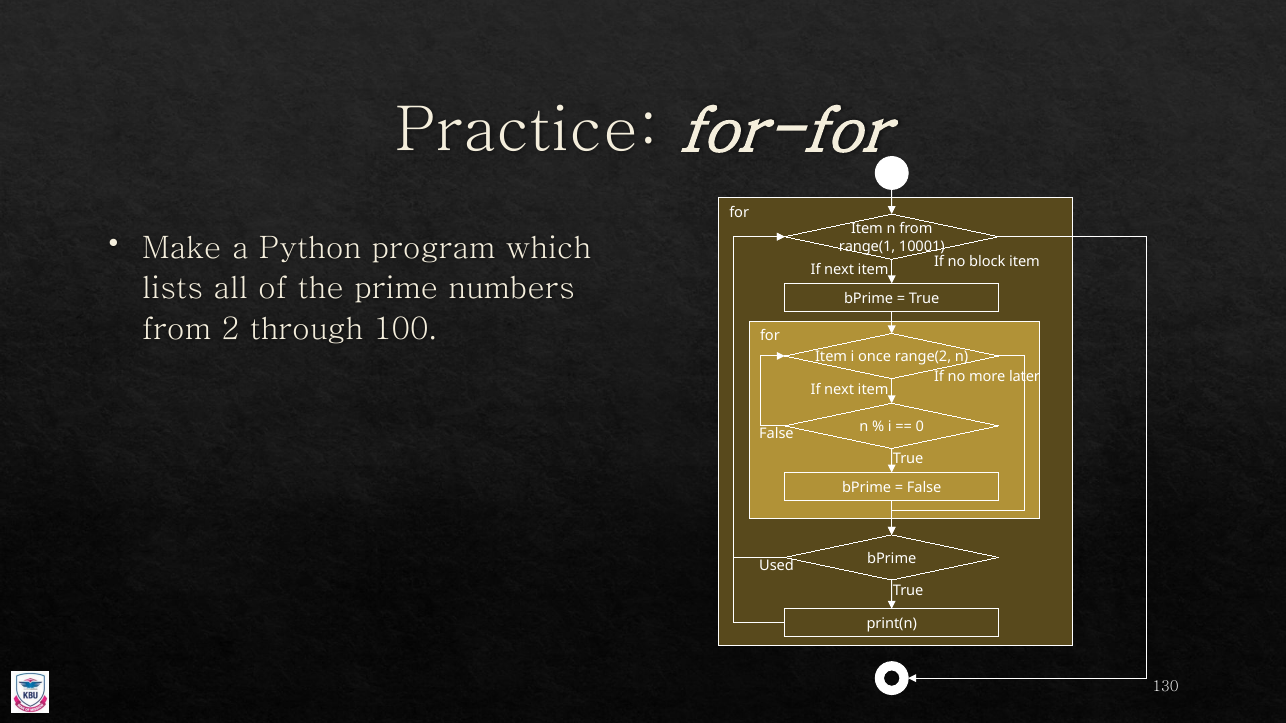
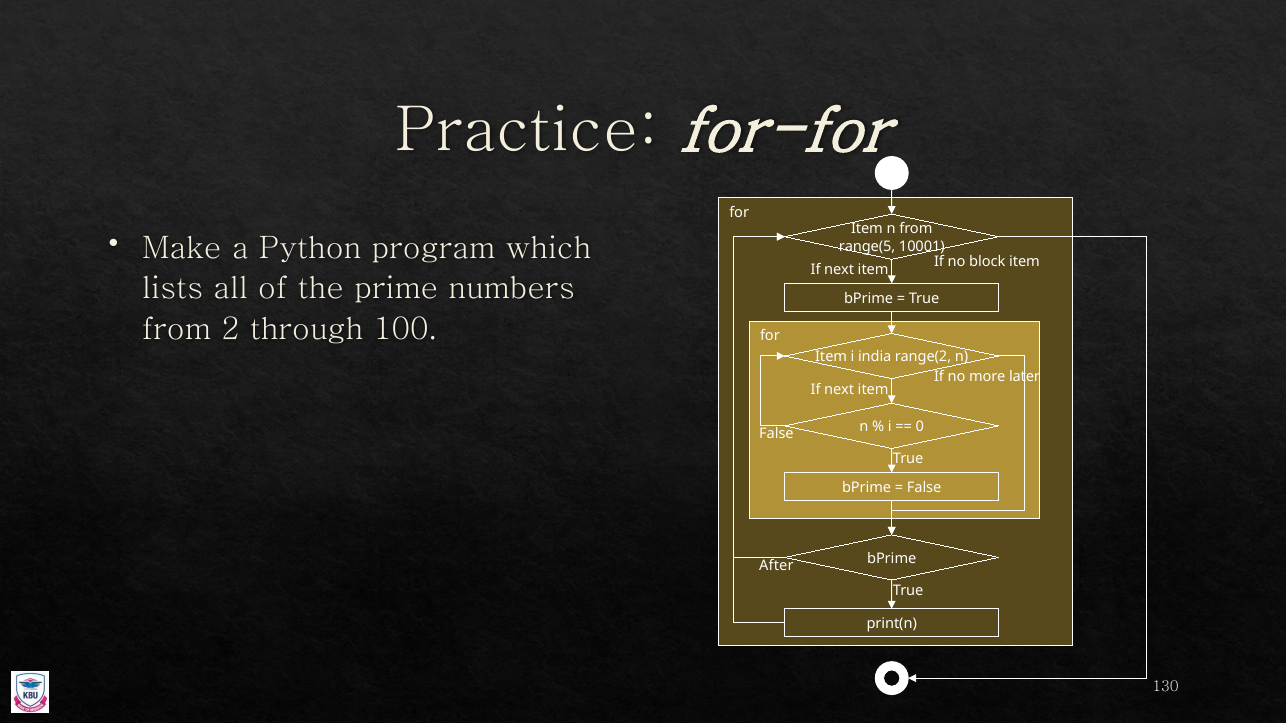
range(1: range(1 -> range(5 (867, 246)
once: once -> india (875, 357)
Used: Used -> After (776, 566)
